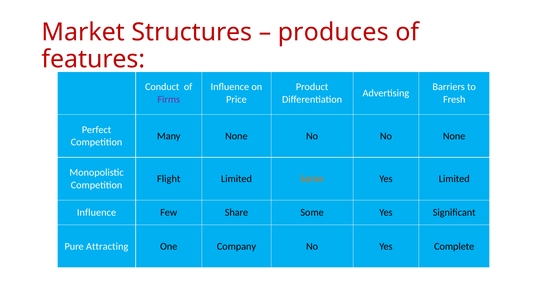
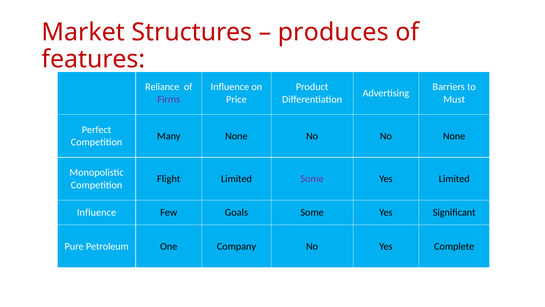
Conduct: Conduct -> Reliance (162, 87)
Fresh: Fresh -> Must (454, 99)
Some colour: orange -> purple (312, 179)
Share: Share -> Goals (236, 212)
Attracting: Attracting -> Petroleum (107, 246)
